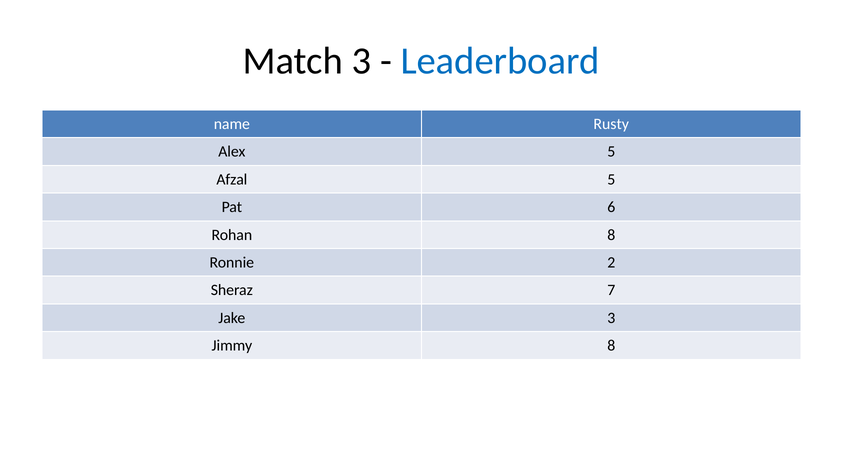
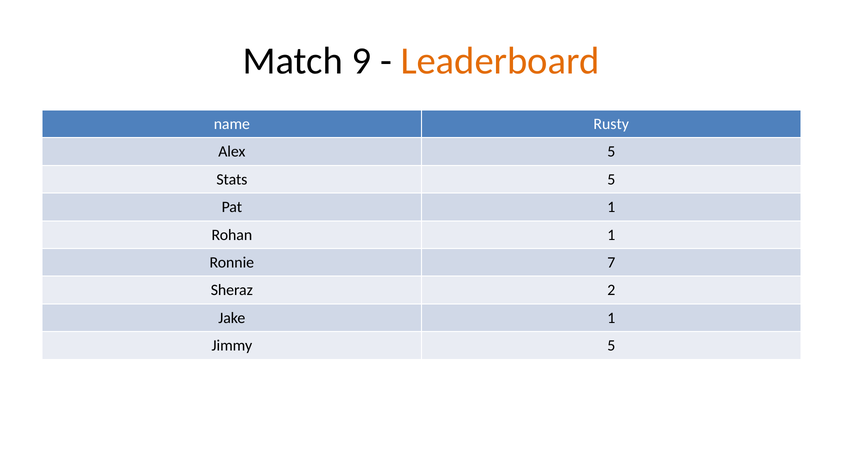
Match 3: 3 -> 9 (361, 61)
Leaderboard colour: blue -> orange (500, 61)
Afzal: Afzal -> Stats (232, 180)
Pat 6: 6 -> 1 (611, 207)
Rohan 8: 8 -> 1 (611, 235)
2: 2 -> 7 (611, 263)
7: 7 -> 2 (611, 290)
Jake 3: 3 -> 1 (611, 318)
Jimmy 8: 8 -> 5 (611, 346)
